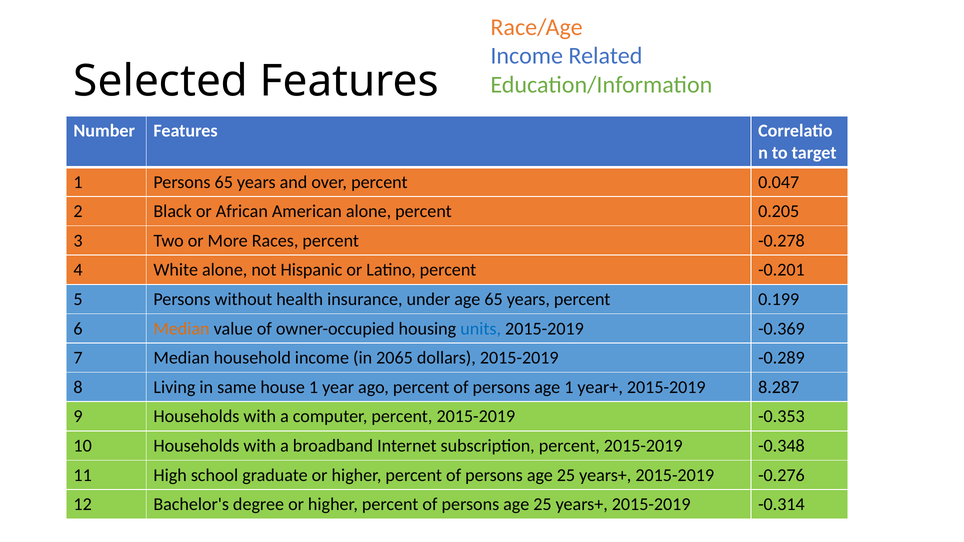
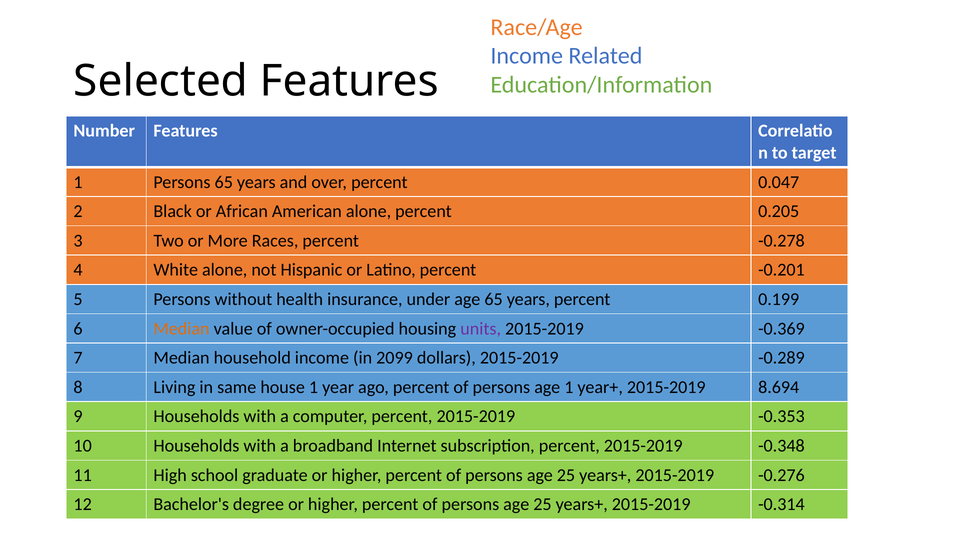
units colour: blue -> purple (481, 329)
2065: 2065 -> 2099 (395, 358)
8.287: 8.287 -> 8.694 (779, 387)
